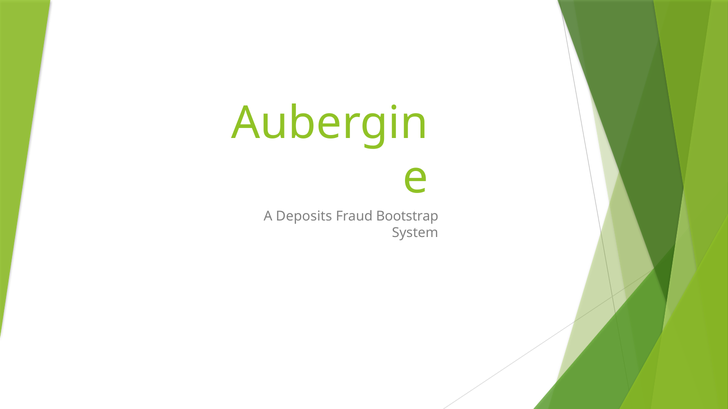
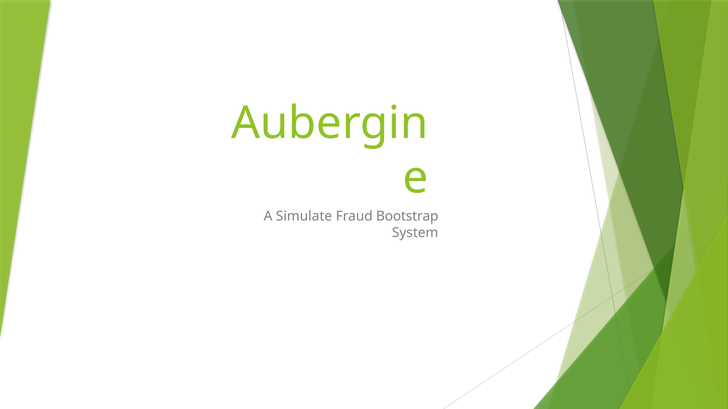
Deposits: Deposits -> Simulate (304, 217)
